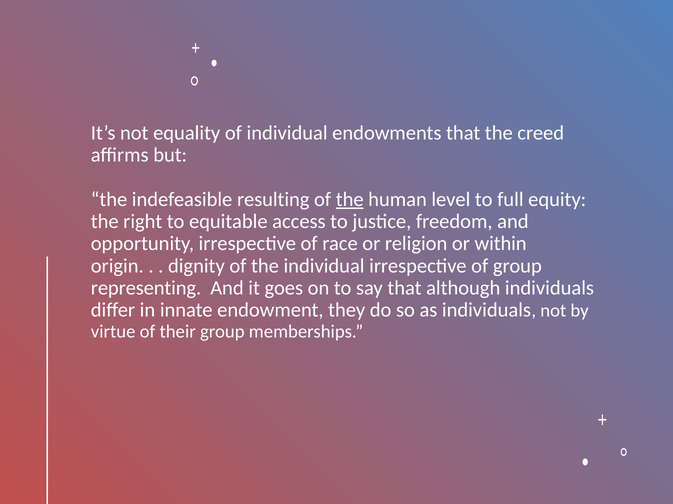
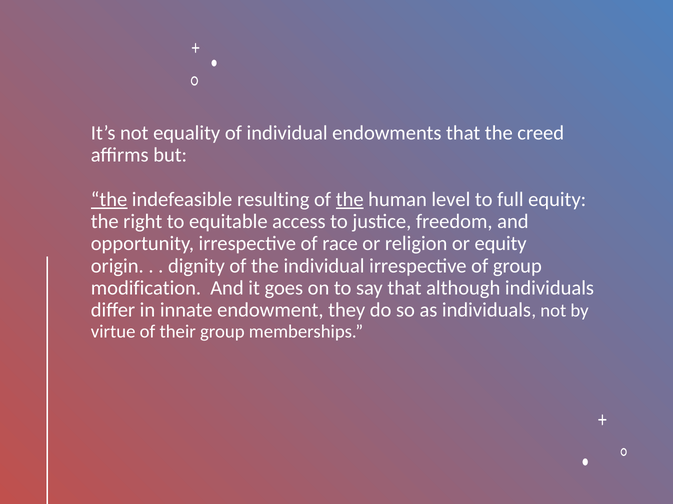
the underline: none -> present (109, 200)
or within: within -> equity (501, 244)
representing: representing -> modification (146, 288)
